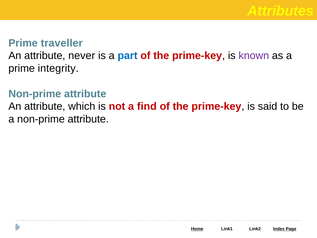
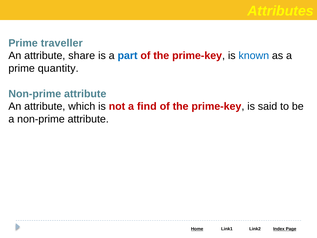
never: never -> share (82, 56)
known colour: purple -> blue (254, 56)
integrity: integrity -> quantity (58, 68)
